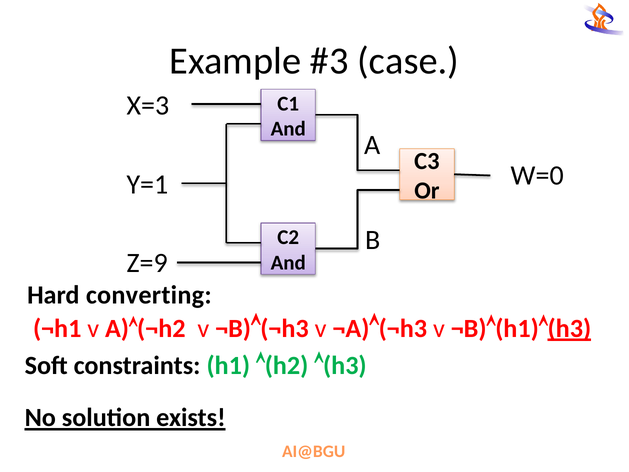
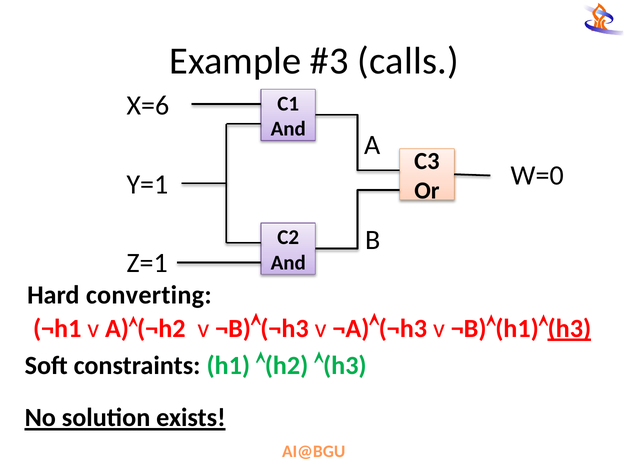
case: case -> calls (408, 61)
X=3: X=3 -> X=6 (148, 106)
Z=9: Z=9 -> Z=1 (147, 263)
